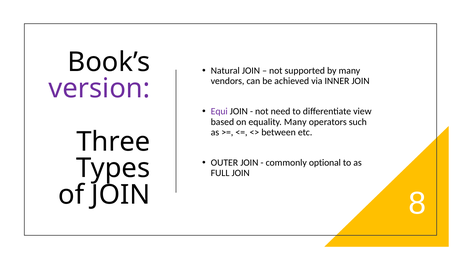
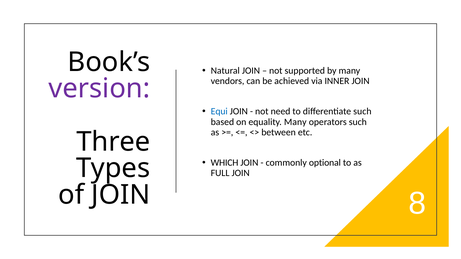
Equi colour: purple -> blue (219, 112)
differentiate view: view -> such (362, 112)
OUTER: OUTER -> WHICH (225, 163)
